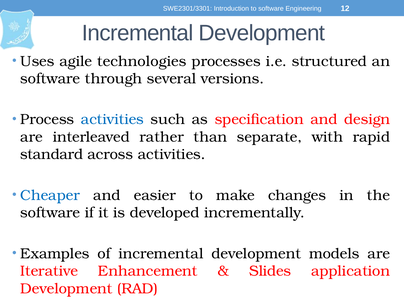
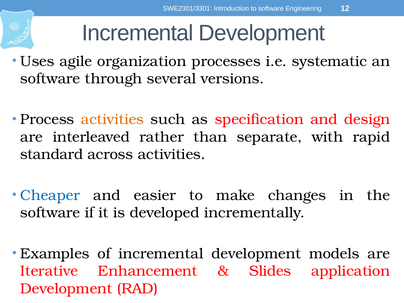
technologies: technologies -> organization (142, 61)
structured: structured -> systematic (329, 61)
activities colour: blue -> orange (112, 120)
